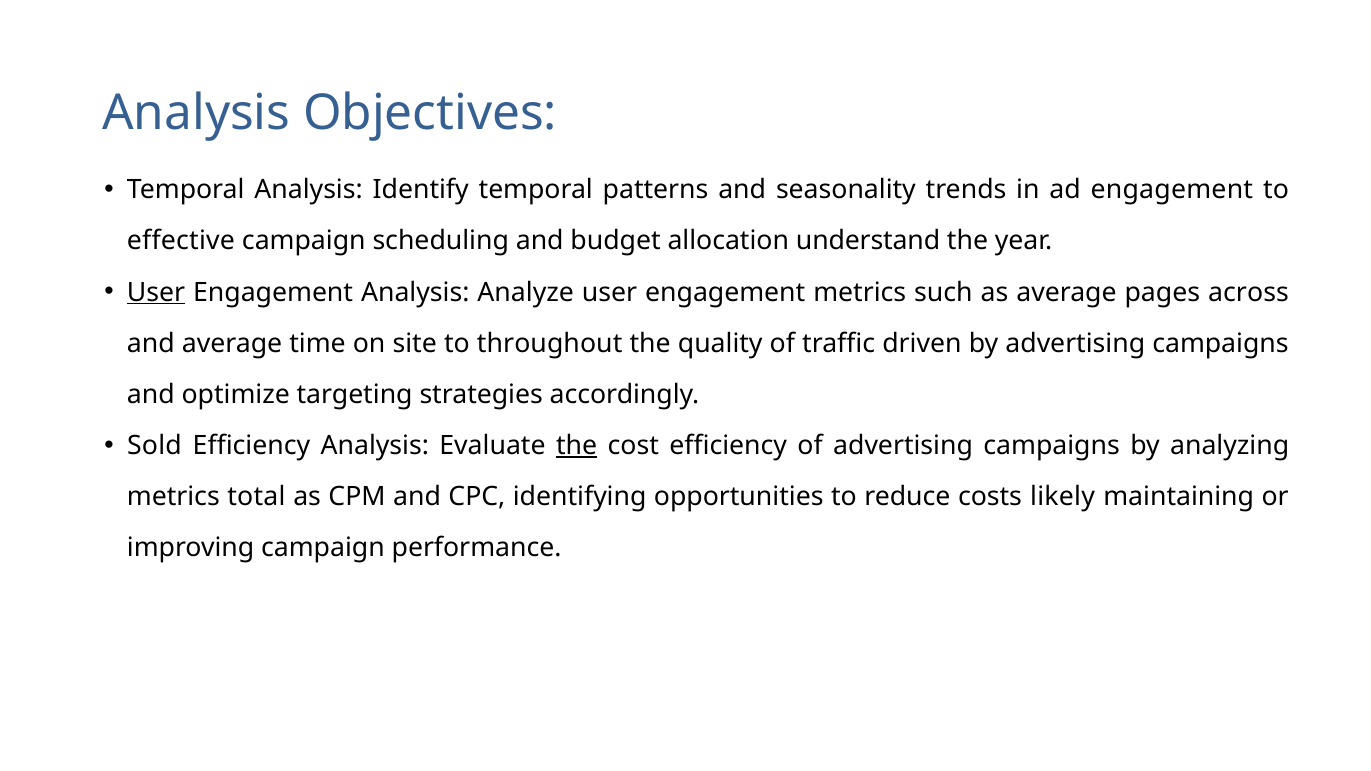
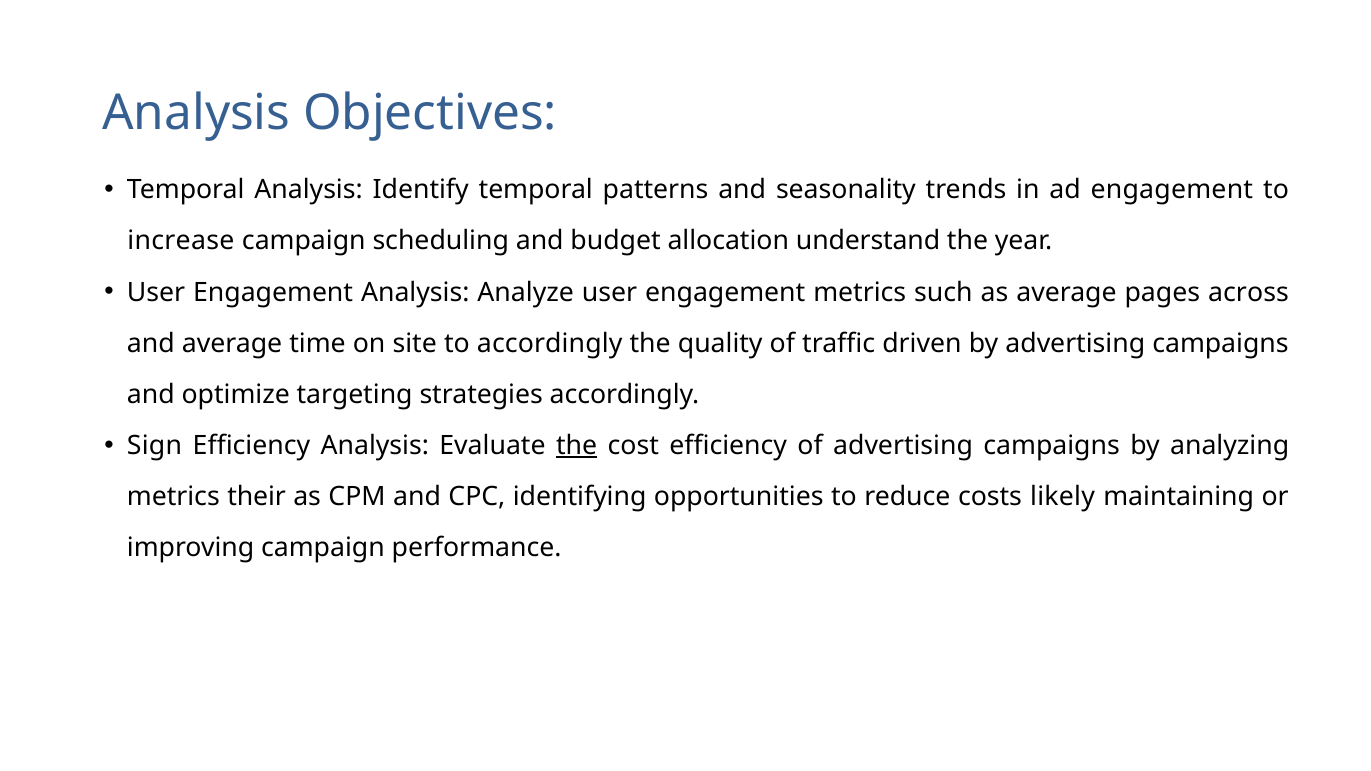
effective: effective -> increase (181, 241)
User underline: present -> none (156, 292)
to throughout: throughout -> accordingly (550, 344)
Sold: Sold -> Sign (154, 446)
total: total -> their (257, 497)
